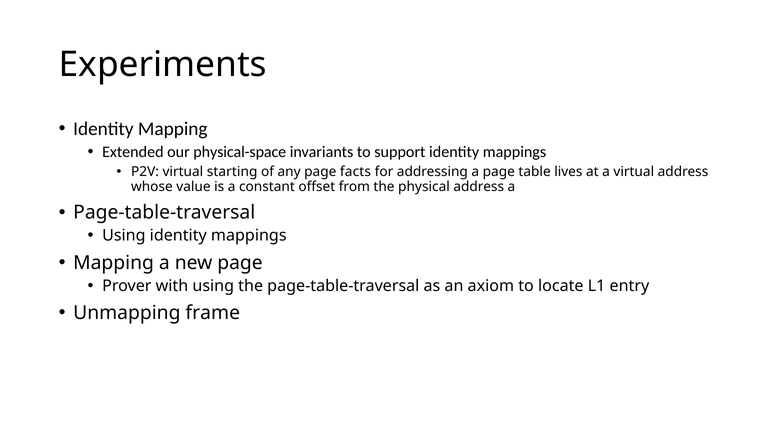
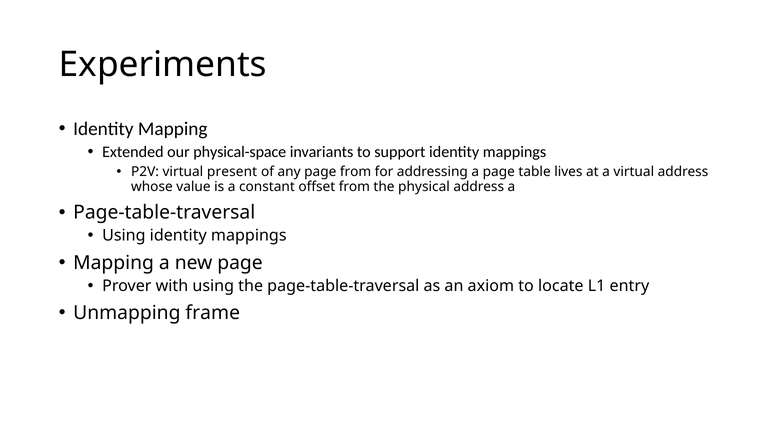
starting: starting -> present (232, 172)
page facts: facts -> from (356, 172)
